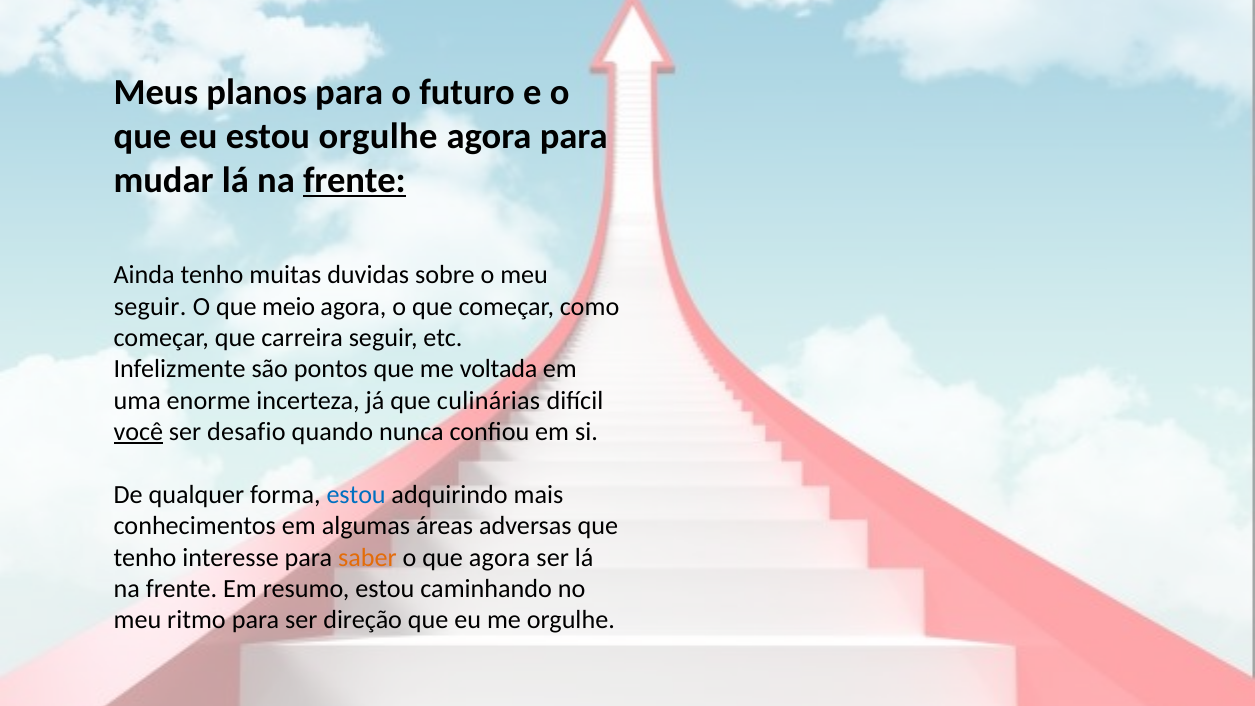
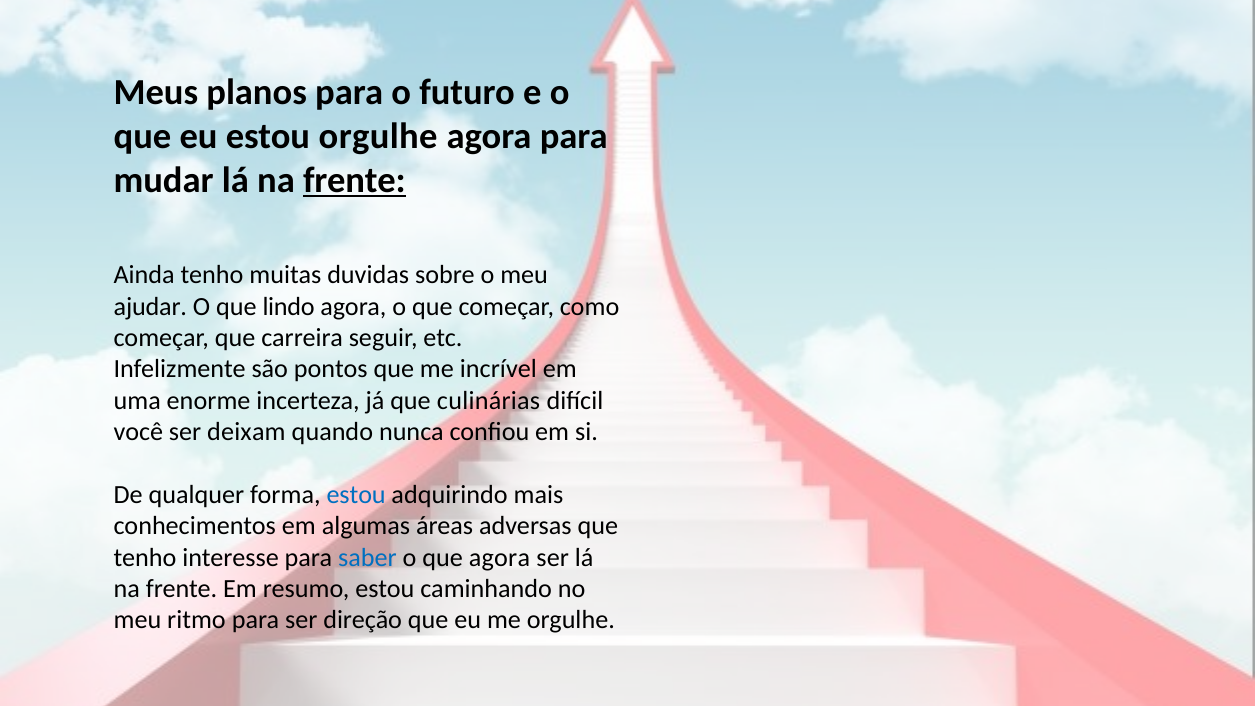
seguir: seguir -> ajudar (150, 306)
meio: meio -> lindo (289, 306)
voltada: voltada -> incrível (498, 369)
você underline: present -> none (138, 432)
desafio: desafio -> deixam (246, 432)
saber colour: orange -> blue (367, 557)
